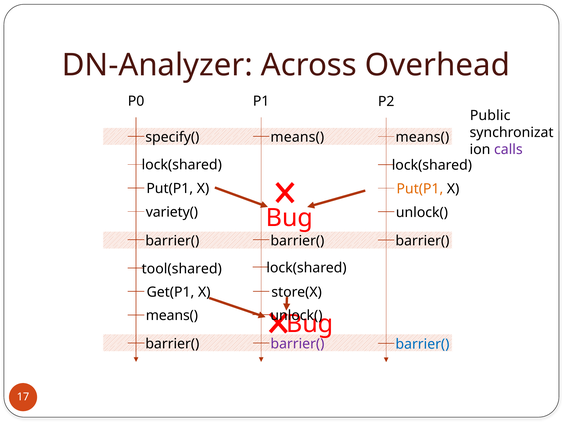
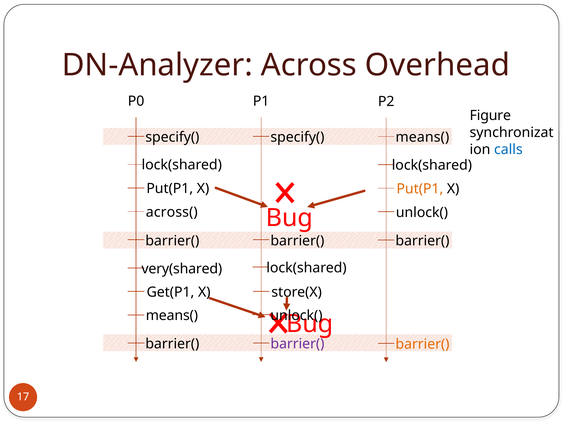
Public: Public -> Figure (490, 115)
means(: means( -> specify( (297, 137)
calls colour: purple -> blue (508, 149)
variety(: variety( -> across( (172, 212)
tool(shared: tool(shared -> very(shared (182, 268)
barrier( colour: blue -> orange (422, 343)
